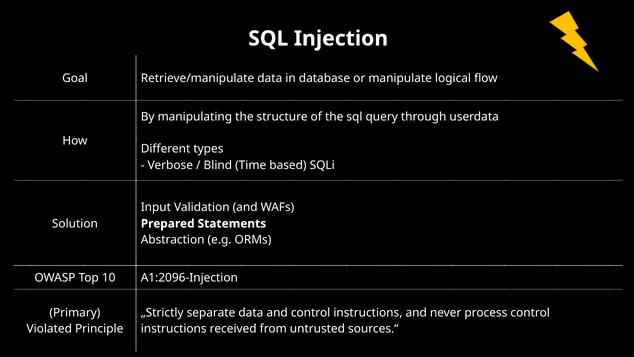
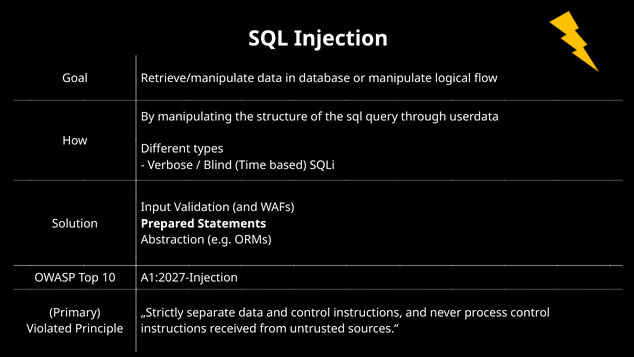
A1:2096-Injection: A1:2096-Injection -> A1:2027-Injection (189, 278)
